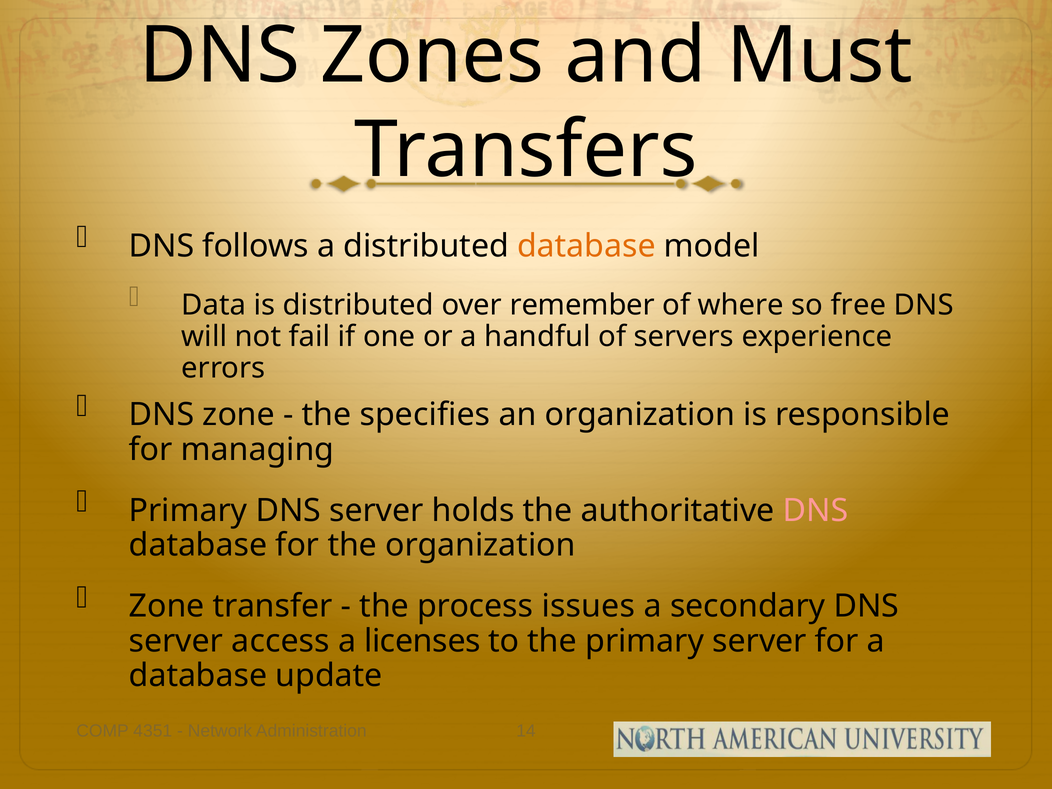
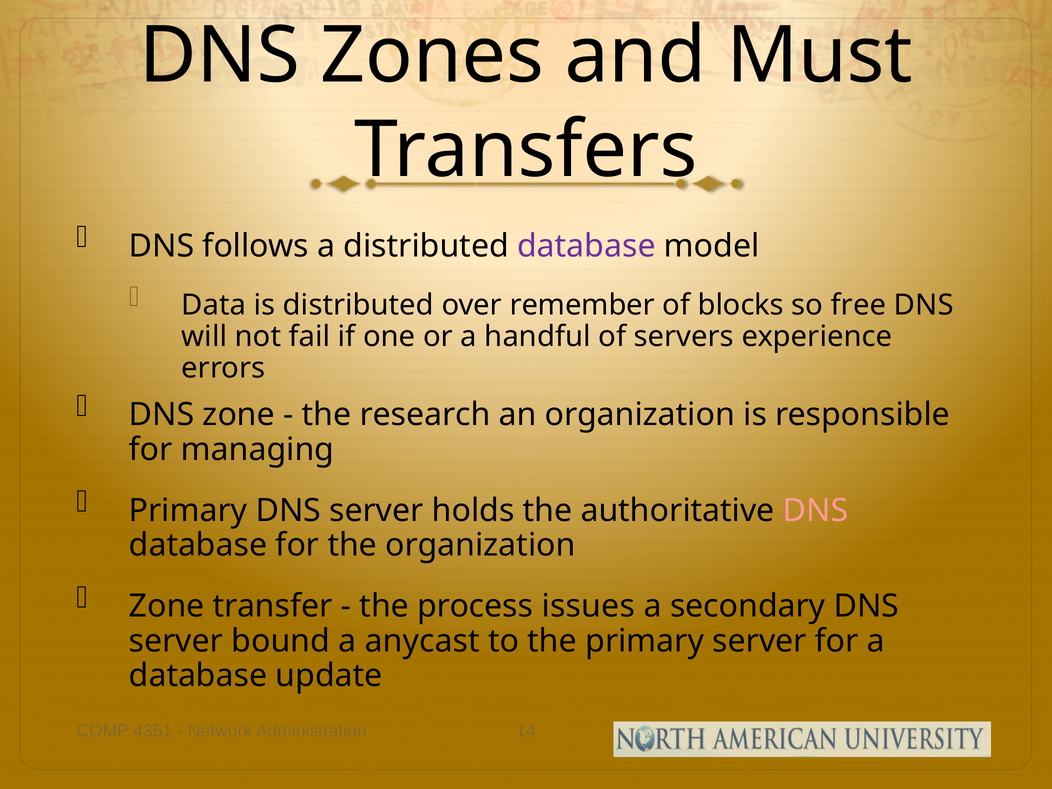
database colour: orange -> purple (586, 246)
where: where -> blocks (741, 305)
specifies: specifies -> research (425, 415)
access: access -> bound (281, 641)
licenses: licenses -> anycast (422, 641)
